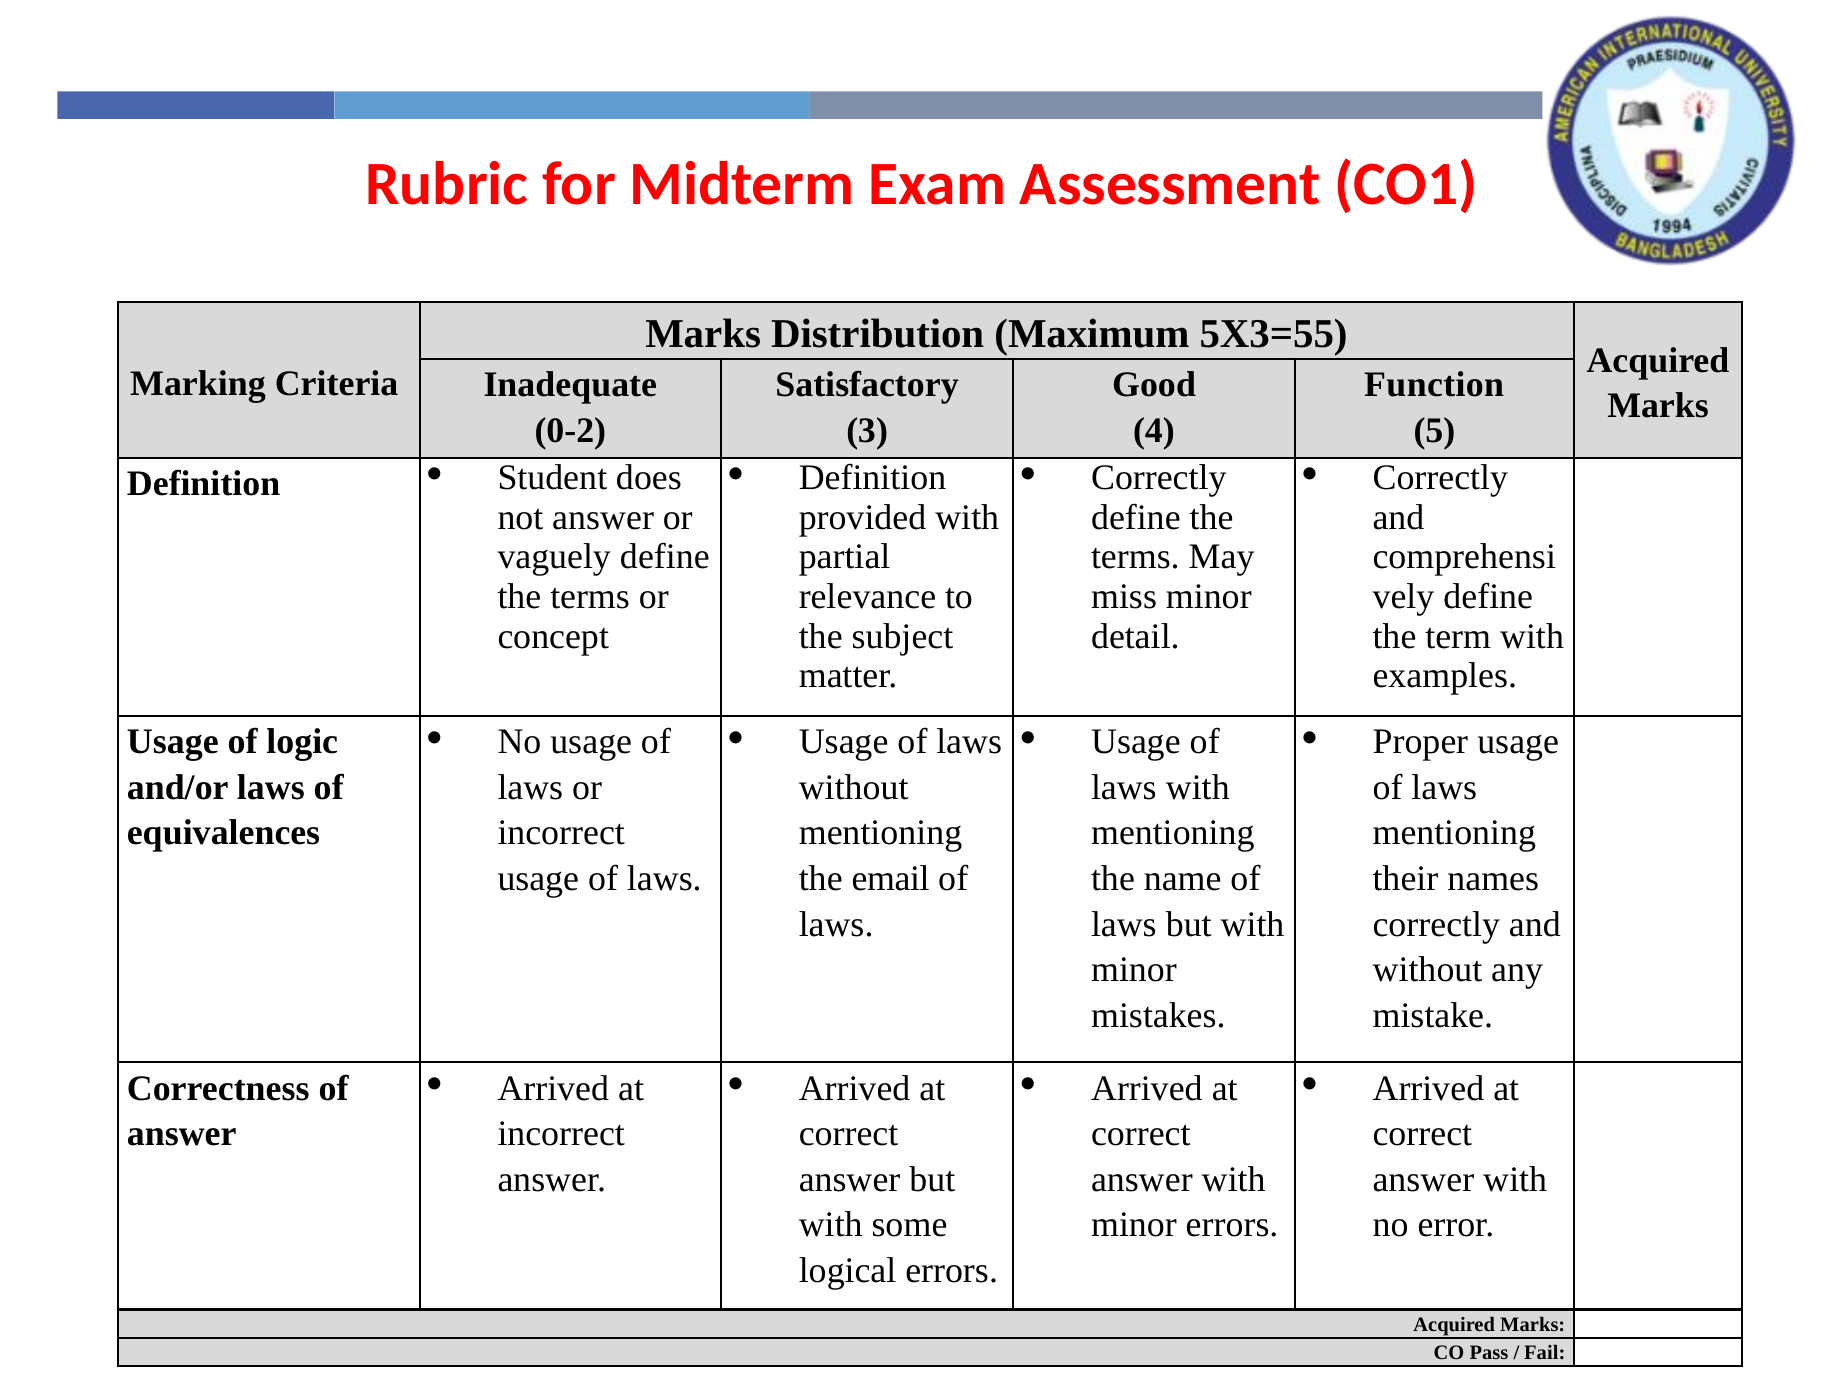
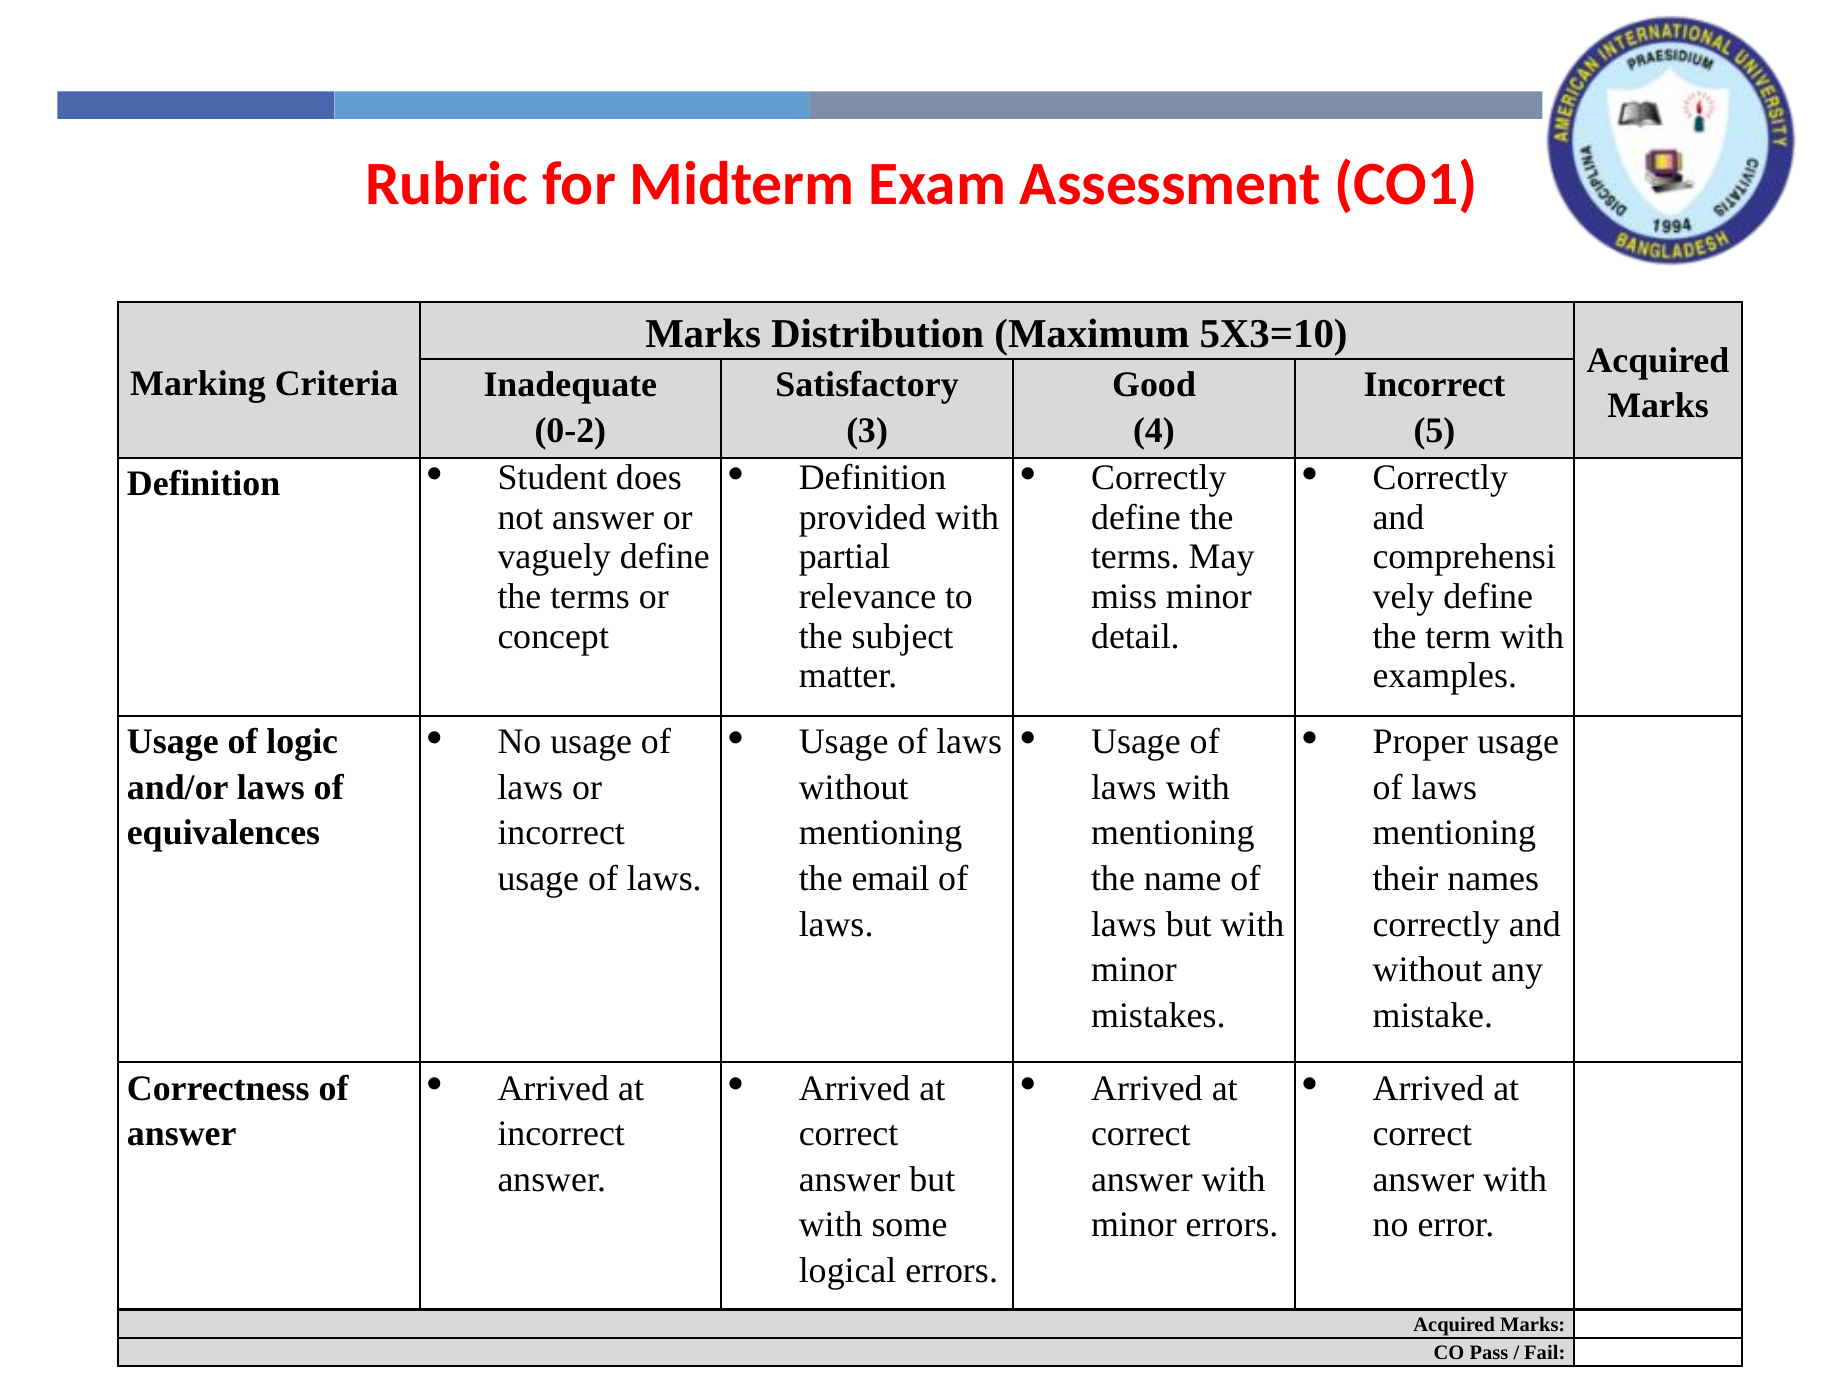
5X3=55: 5X3=55 -> 5X3=10 (1274, 334)
Function: Function -> Incorrect (1434, 385)
